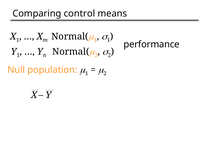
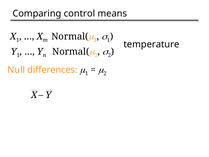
performance: performance -> temperature (151, 44)
population: population -> differences (52, 70)
